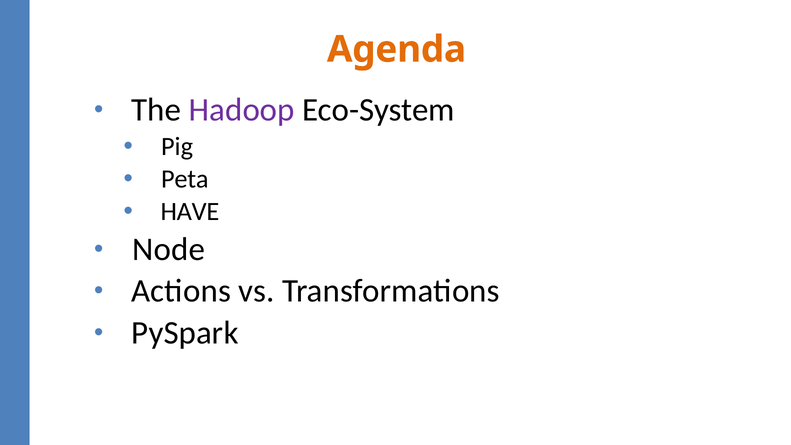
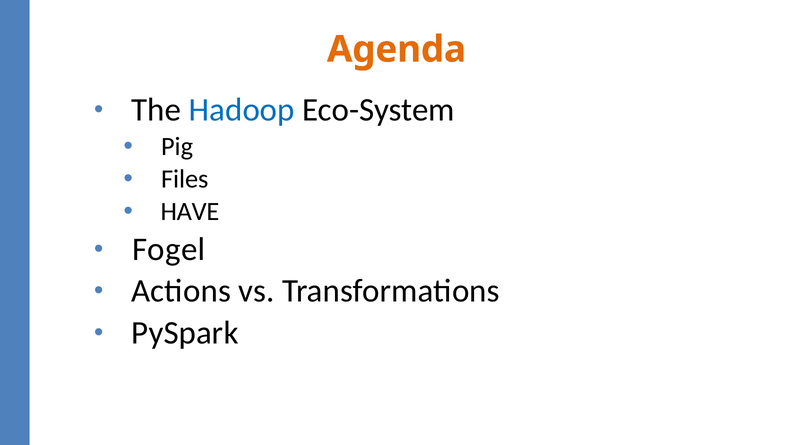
Hadoop colour: purple -> blue (242, 110)
Peta: Peta -> Files (185, 179)
Node: Node -> Fogel (169, 249)
